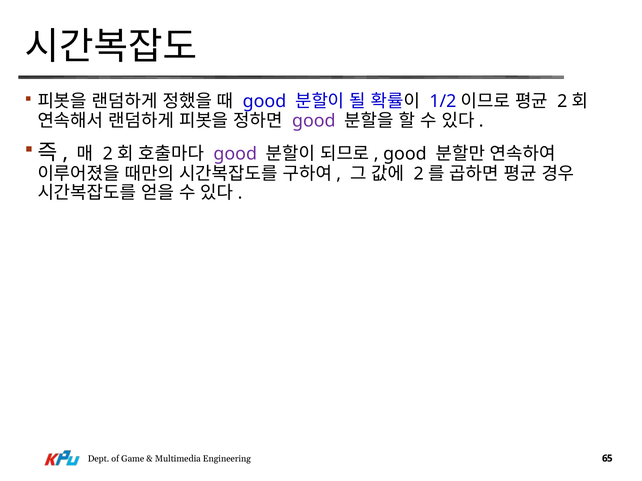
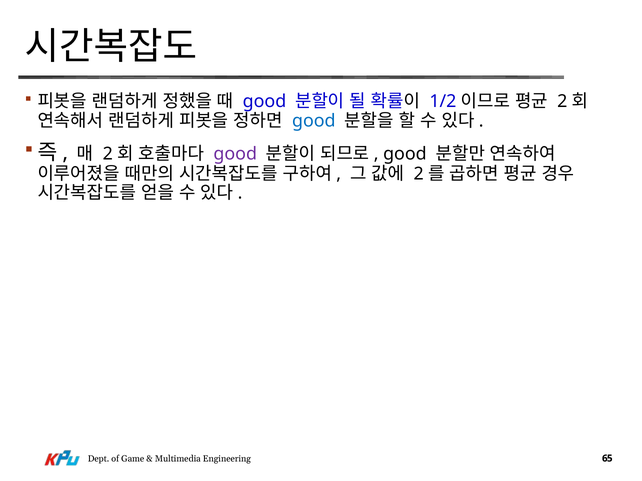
good colour: purple -> blue (314, 121)
